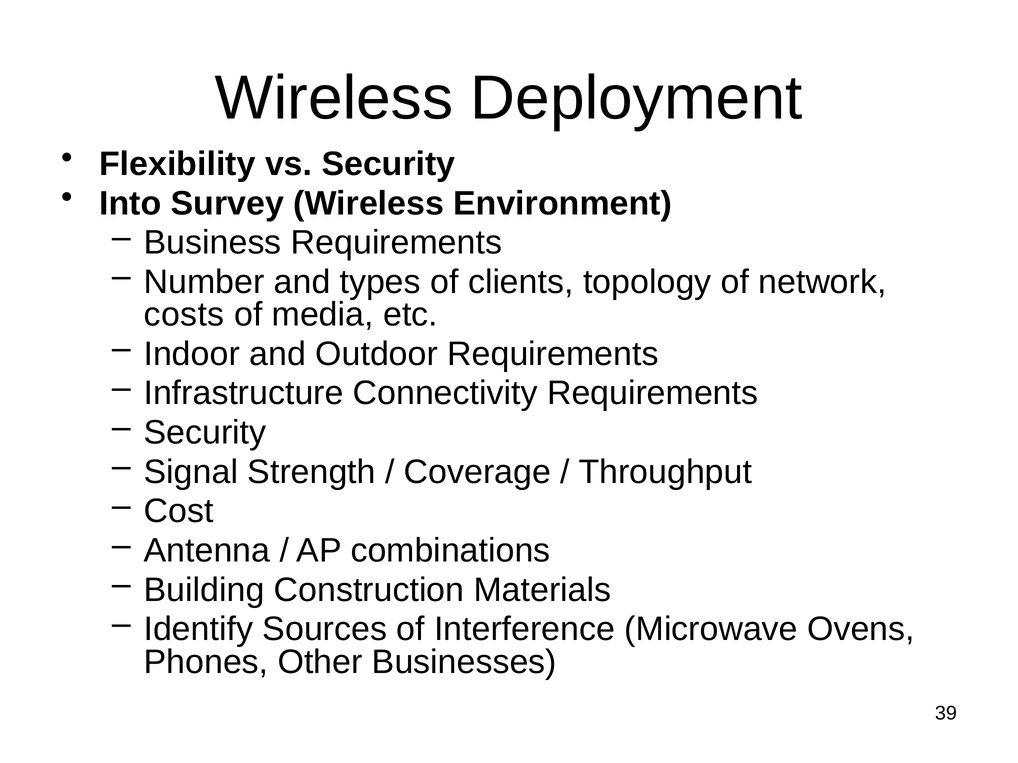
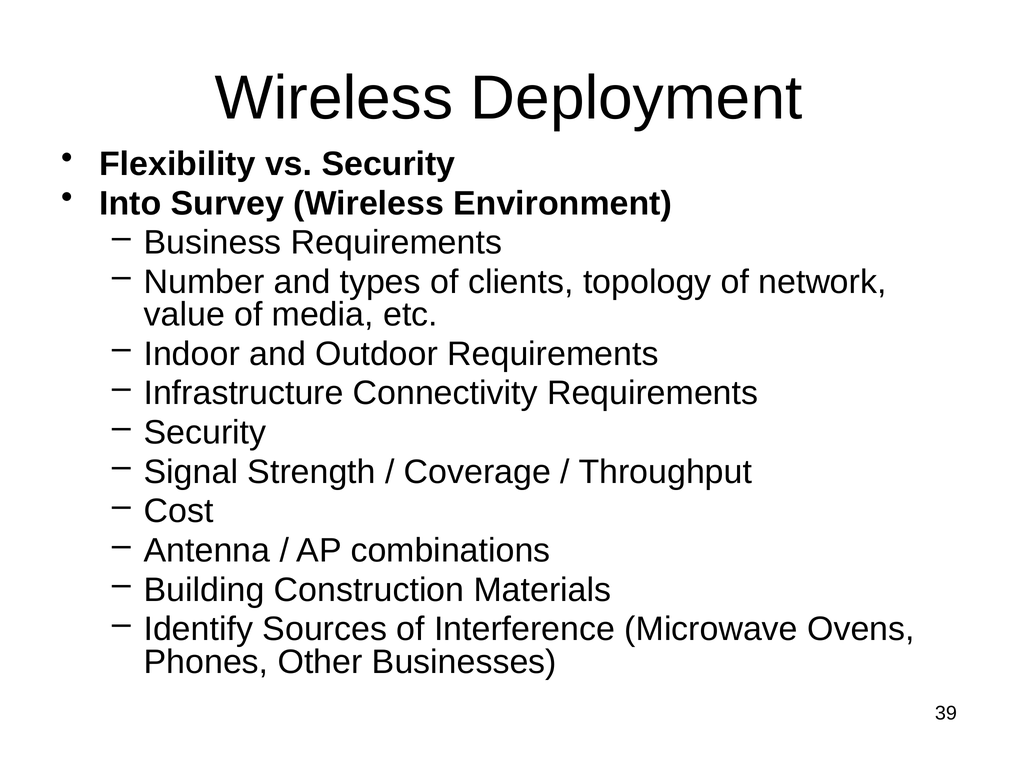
costs: costs -> value (184, 315)
